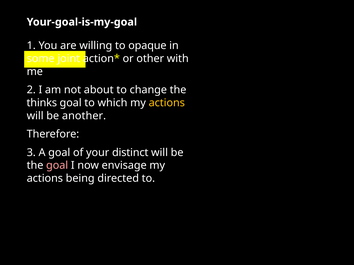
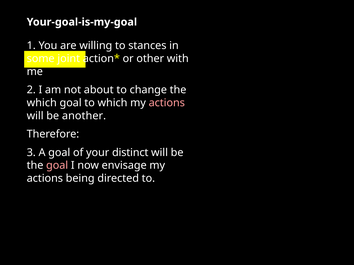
opaque: opaque -> stances (147, 46)
thinks: thinks -> which (42, 103)
actions colour: yellow -> pink (167, 103)
